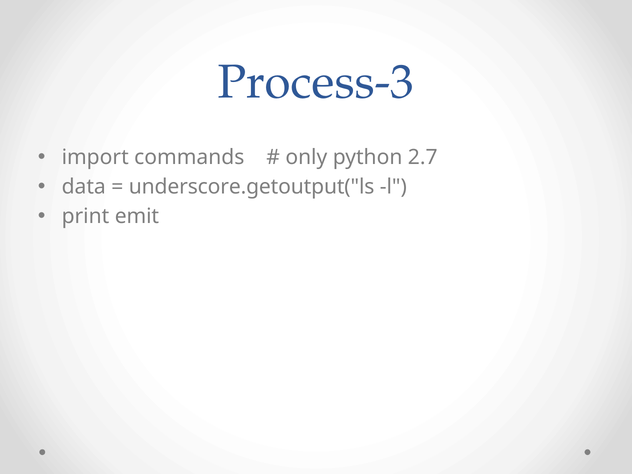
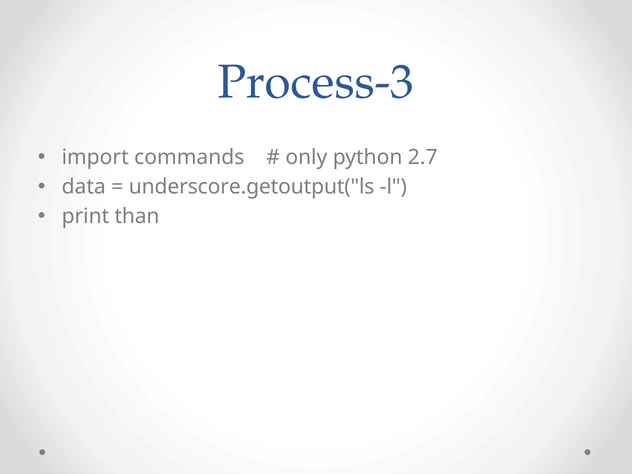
emit: emit -> than (137, 216)
